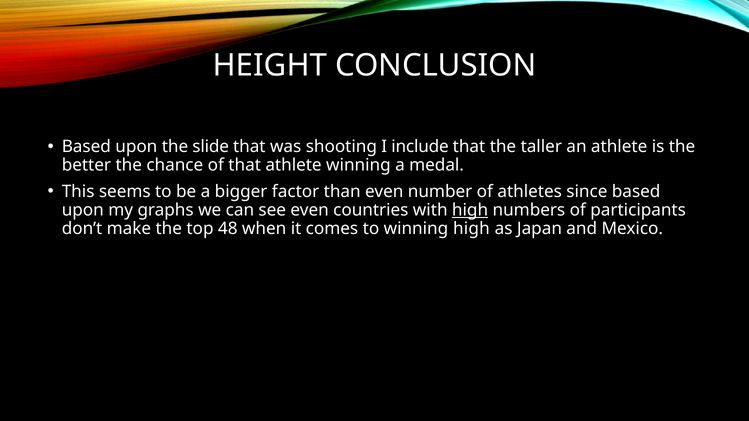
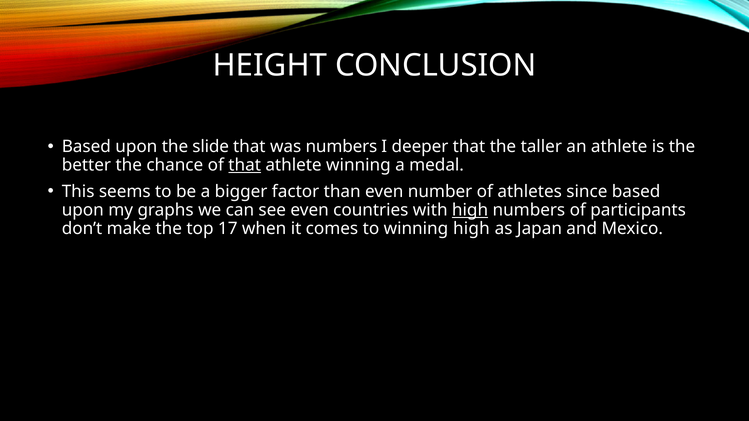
was shooting: shooting -> numbers (341, 147)
include: include -> deeper (420, 147)
that underline: none -> present (245, 165)
48: 48 -> 17 (228, 229)
